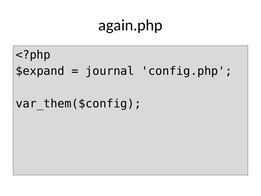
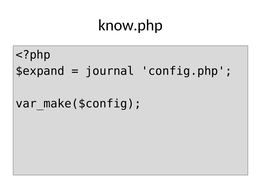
again.php: again.php -> know.php (130, 25)
var_them($config: var_them($config -> var_make($config (79, 103)
